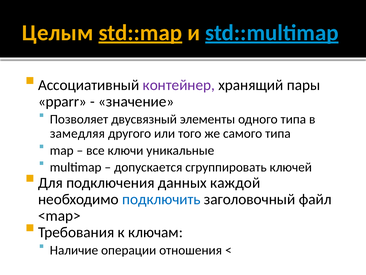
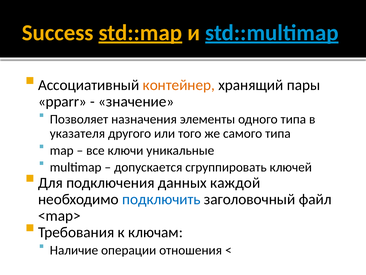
Целым: Целым -> Success (58, 33)
контейнер colour: purple -> orange (179, 85)
двусвязный: двусвязный -> назначения (144, 119)
замедляя: замедляя -> указателя (77, 133)
